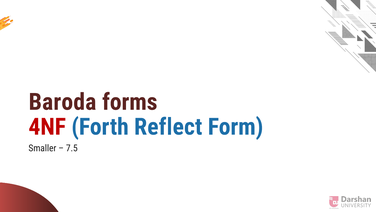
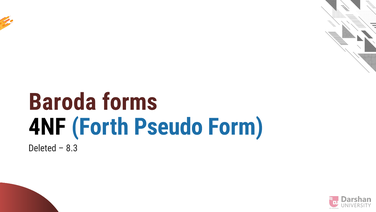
4NF colour: red -> black (47, 127)
Reflect: Reflect -> Pseudo (168, 127)
Smaller: Smaller -> Deleted (42, 148)
7.5: 7.5 -> 8.3 (72, 148)
